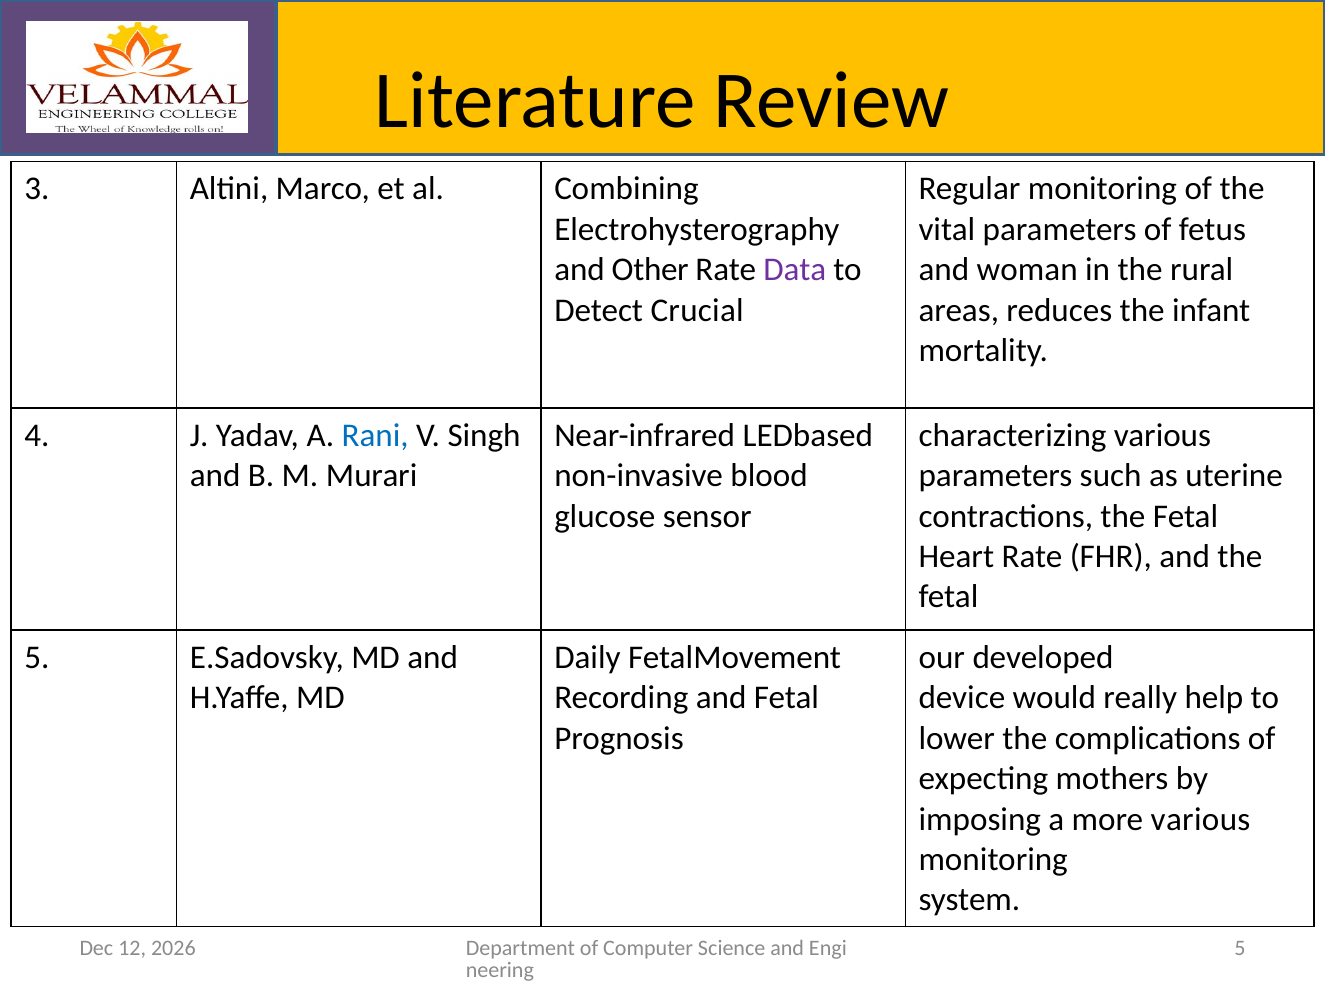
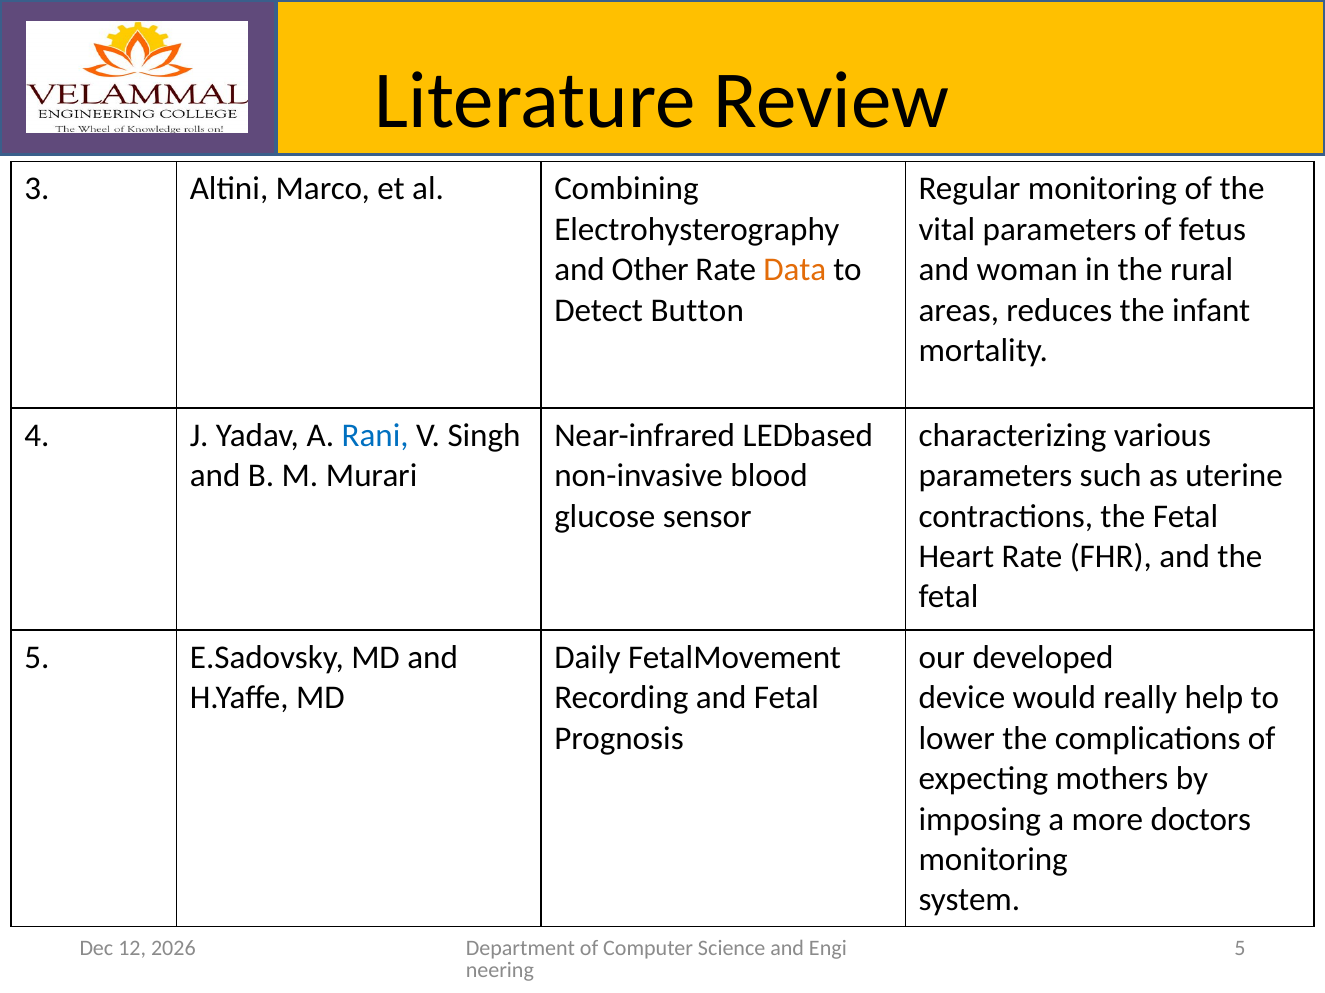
Data colour: purple -> orange (795, 270)
Crucial: Crucial -> Button (697, 310)
more various: various -> doctors (1201, 820)
